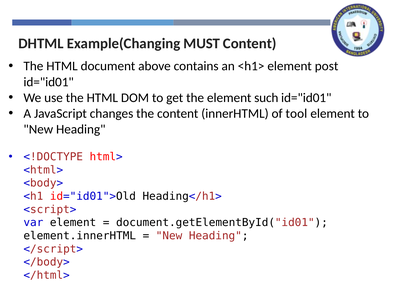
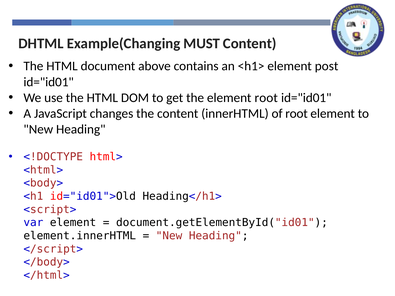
element such: such -> root (266, 98)
of tool: tool -> root (297, 114)
